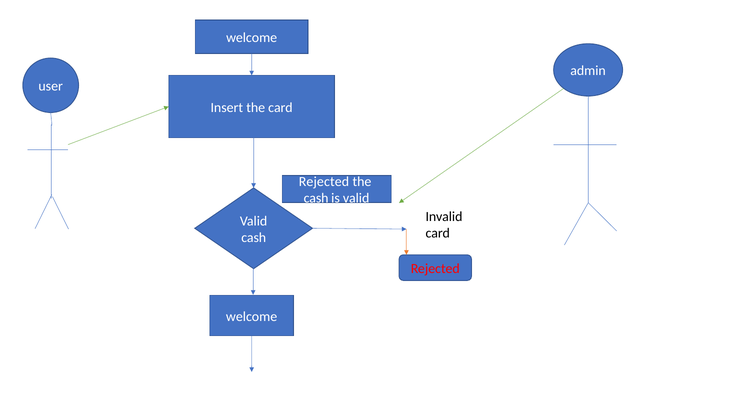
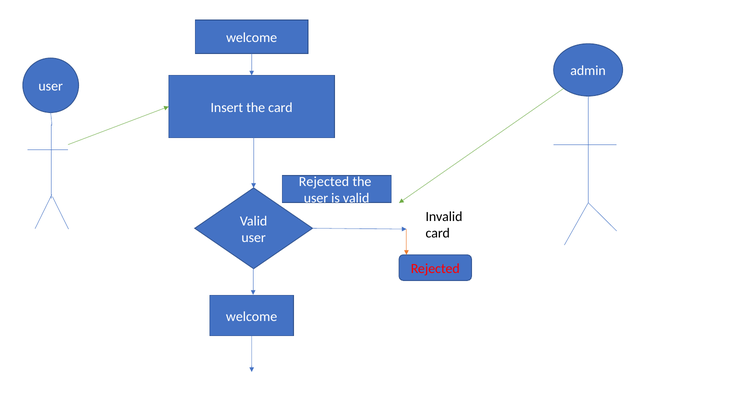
cash: cash -> user (316, 198)
cash: cash -> user (254, 237)
